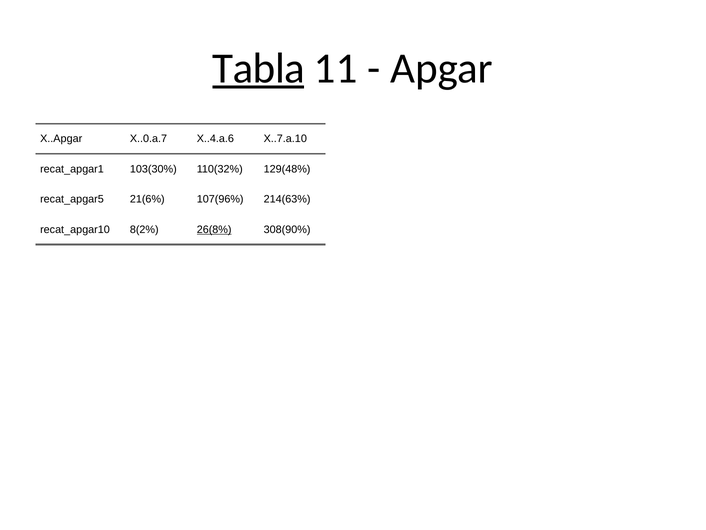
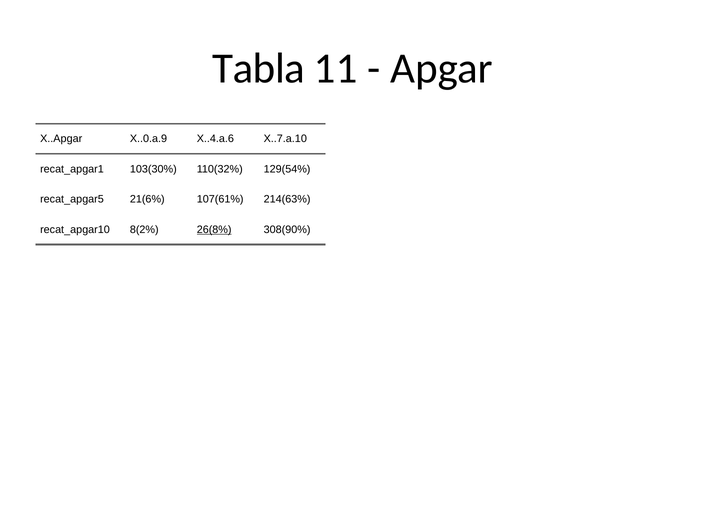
Tabla underline: present -> none (259, 68)
X..0.a.7: X..0.a.7 -> X..0.a.9 (148, 139)
129(48%: 129(48% -> 129(54% (287, 169)
107(96%: 107(96% -> 107(61% (220, 199)
